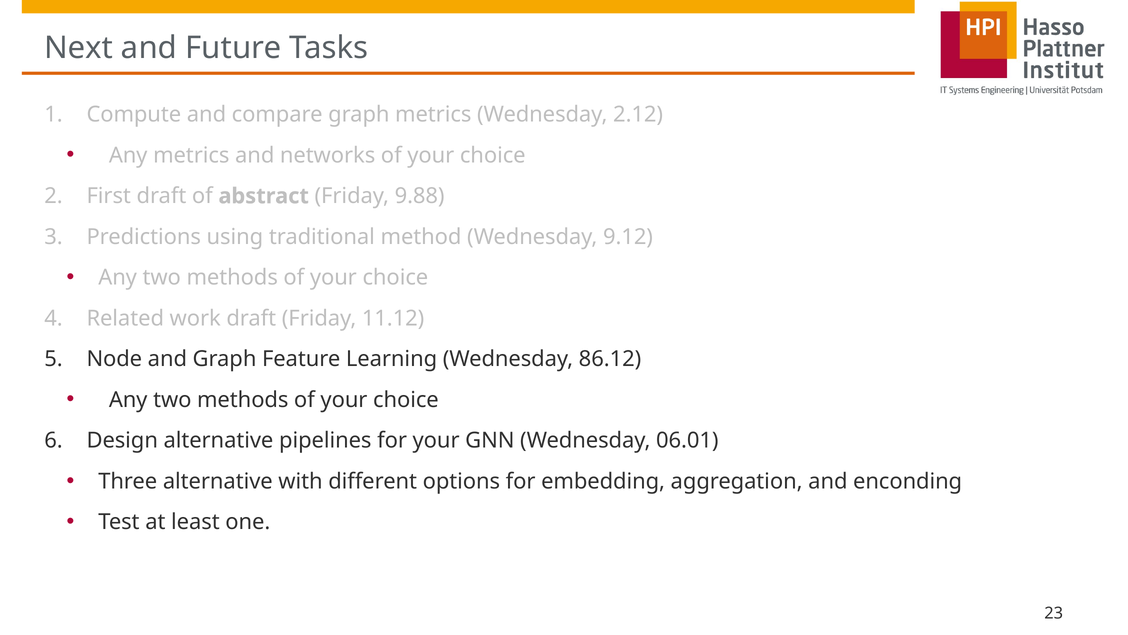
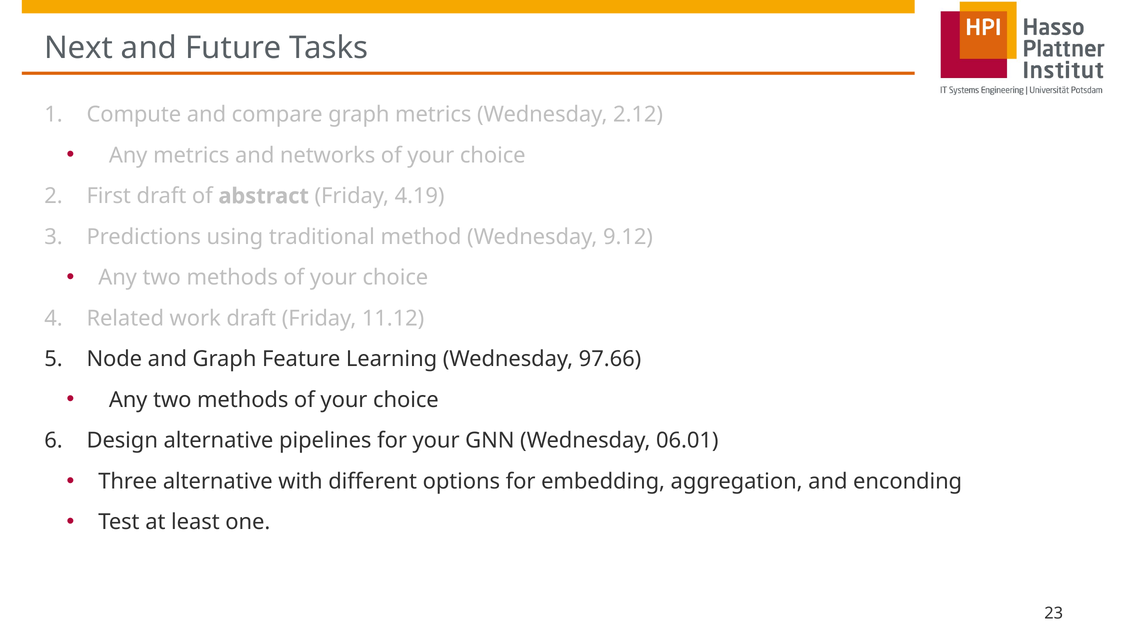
9.88: 9.88 -> 4.19 (420, 196)
86.12: 86.12 -> 97.66 (610, 359)
